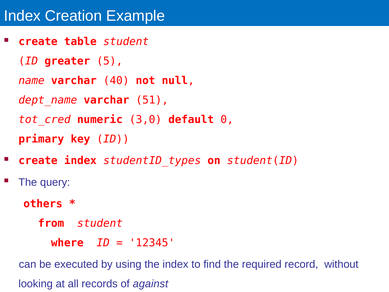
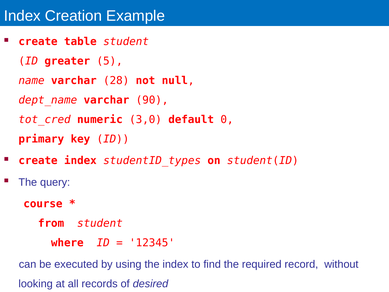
40: 40 -> 28 (116, 80)
51: 51 -> 90 (152, 100)
others: others -> course (43, 204)
against: against -> desired (150, 284)
